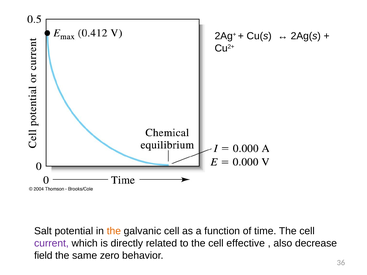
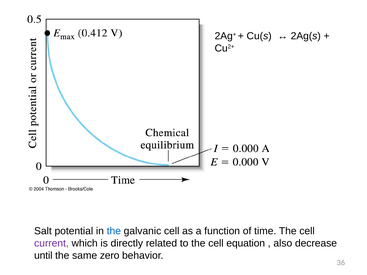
the colour: orange -> blue (114, 231)
effective: effective -> equation (246, 244)
field: field -> until (43, 256)
